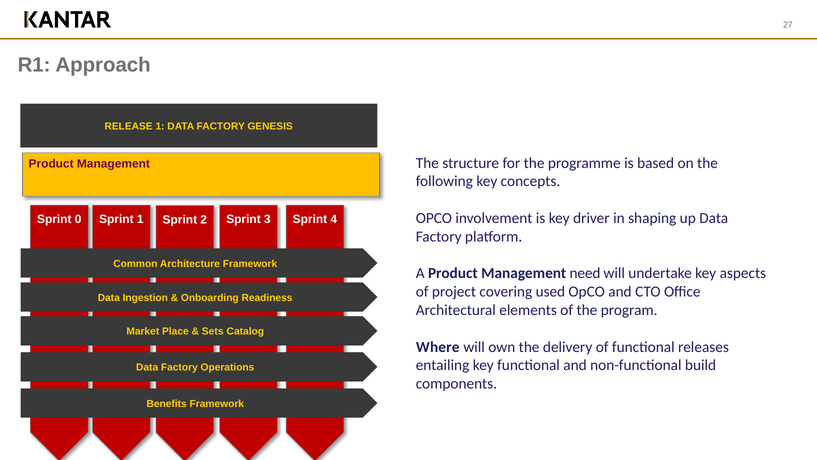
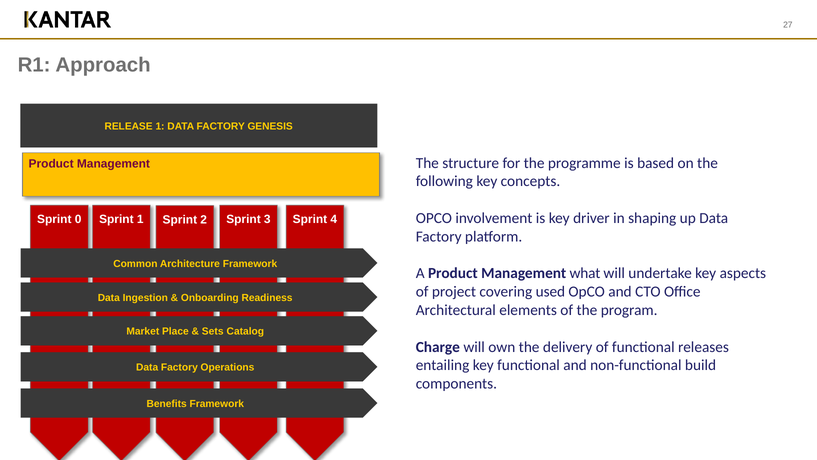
need: need -> what (585, 273)
Where: Where -> Charge (438, 347)
